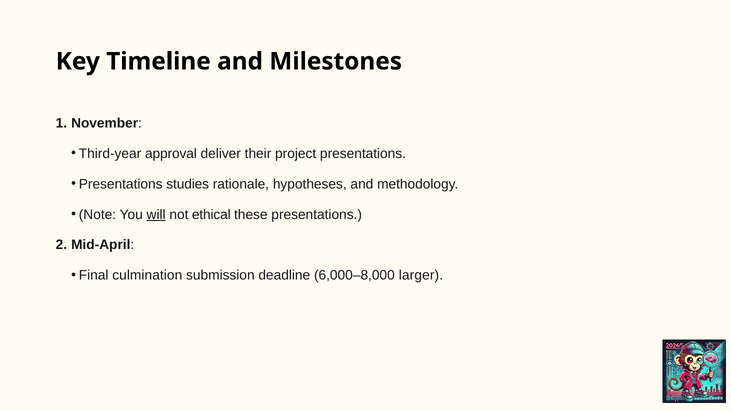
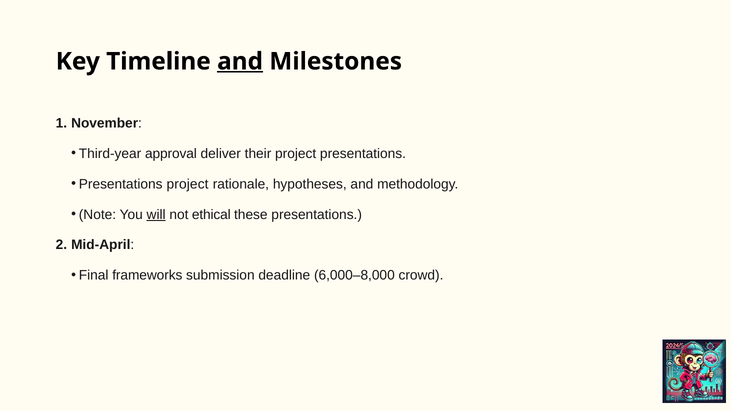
and underline: none -> present (240, 61)
Presentations studies: studies -> project (188, 184)
culmination: culmination -> frameworks (147, 275)
larger: larger -> crowd (421, 275)
